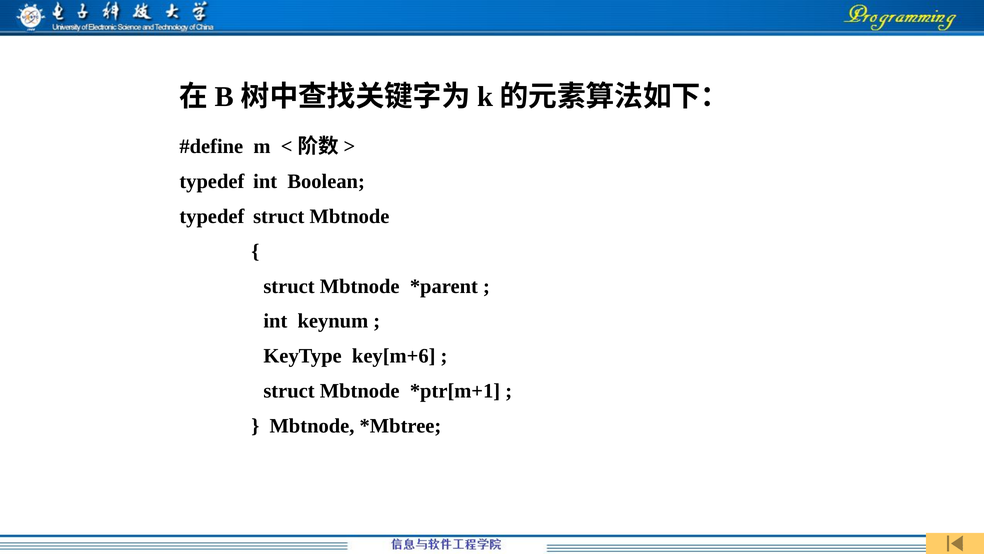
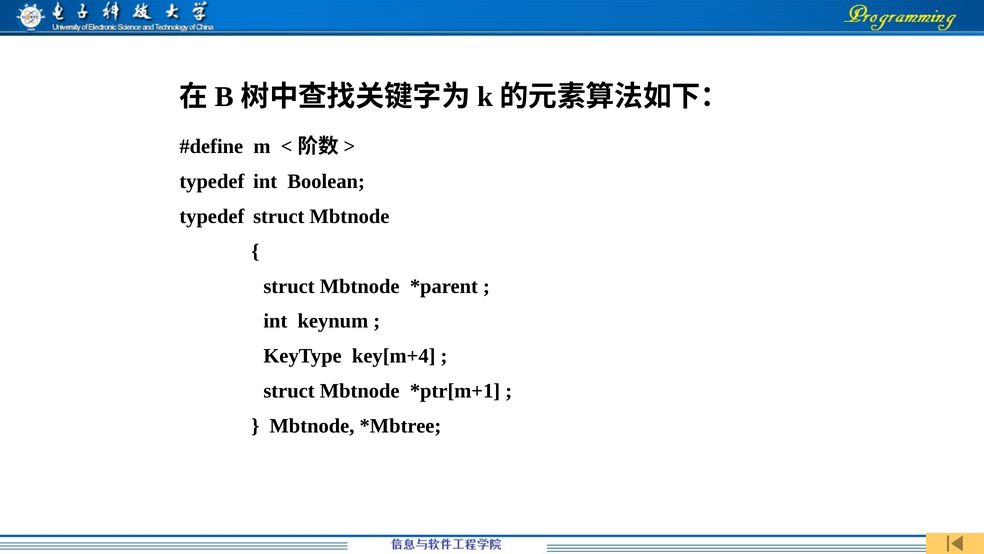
key[m+6: key[m+6 -> key[m+4 (394, 356)
